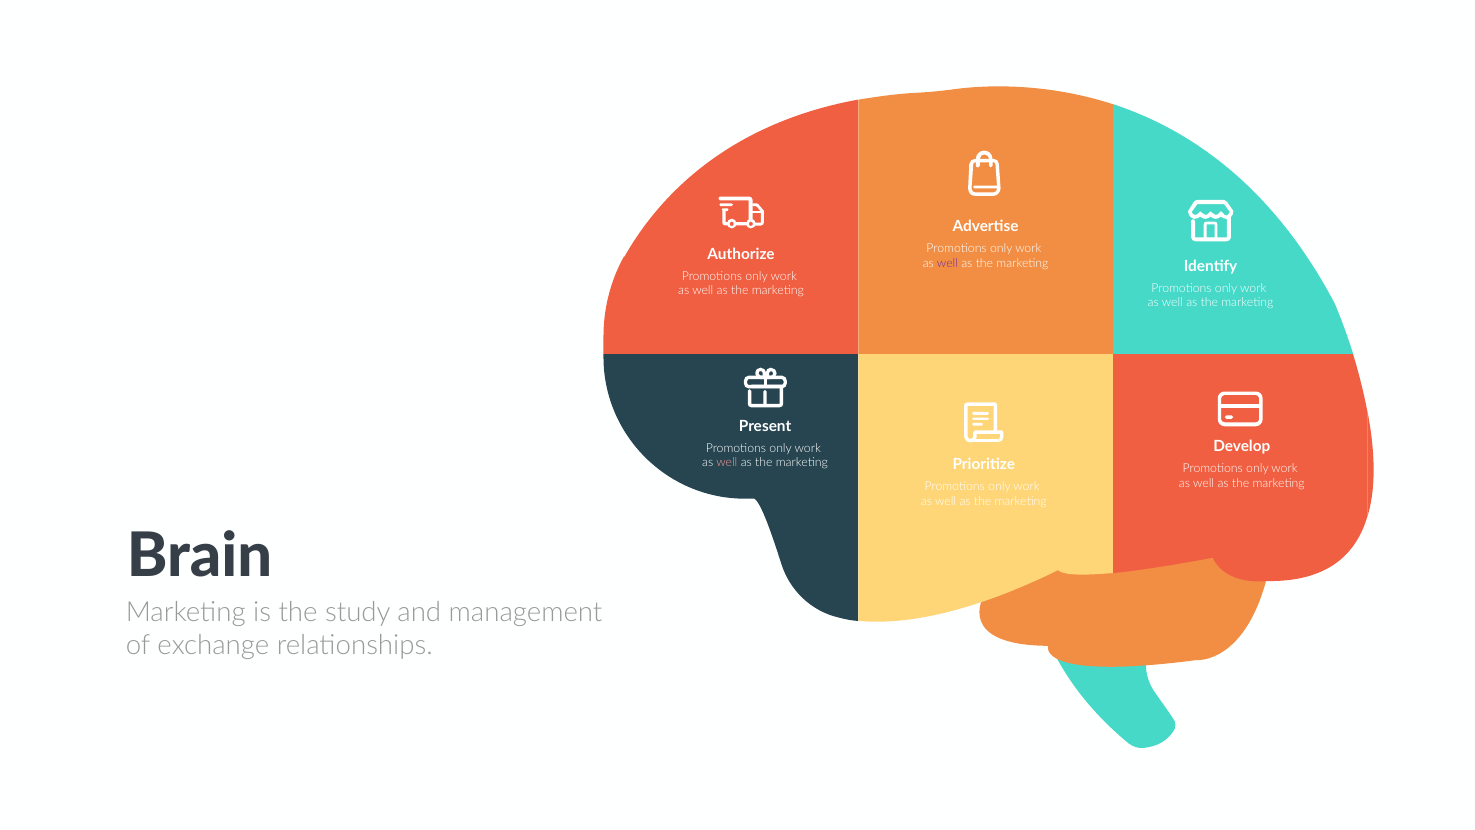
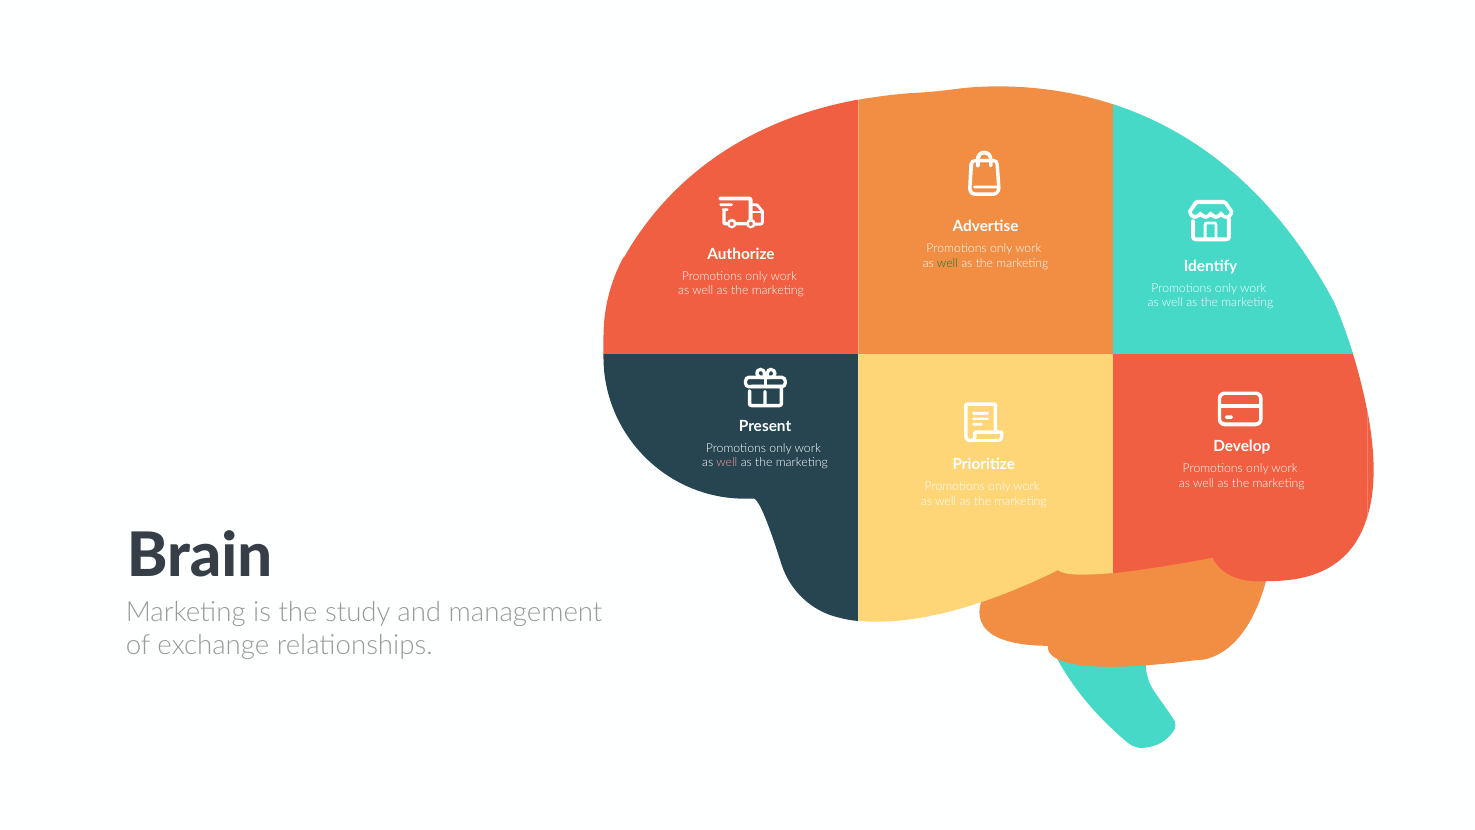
well colour: purple -> green (947, 263)
